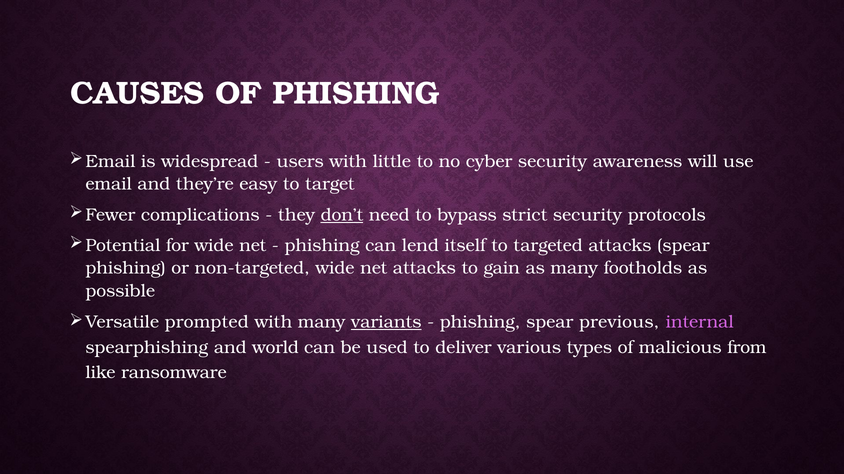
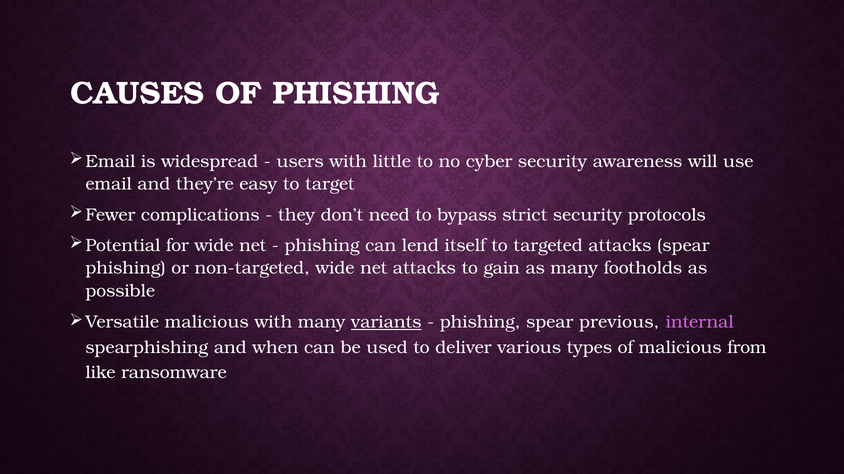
don’t underline: present -> none (342, 215)
prompted: prompted -> malicious (207, 322)
world: world -> when (275, 348)
